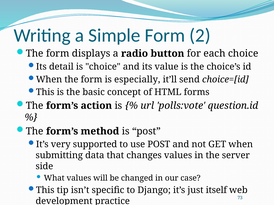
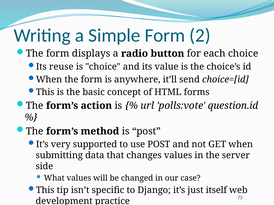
detail: detail -> reuse (61, 67)
especially: especially -> anywhere (137, 80)
